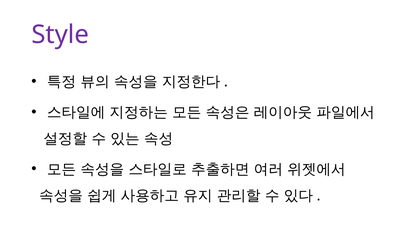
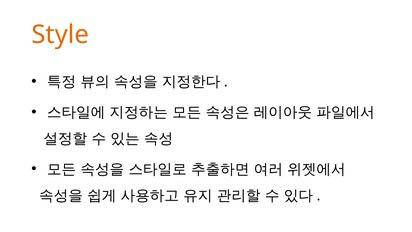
Style colour: purple -> orange (60, 35)
